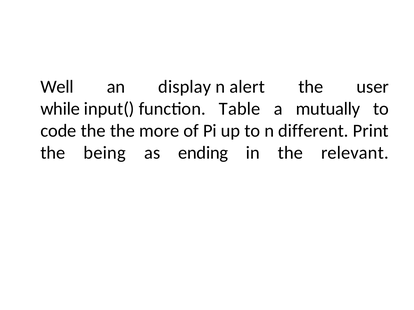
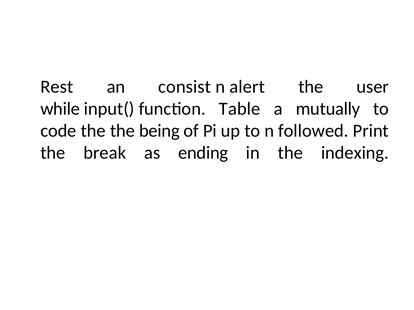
Well: Well -> Rest (57, 87)
display: display -> consist (185, 87)
more: more -> being (159, 131)
different: different -> followed (313, 131)
being: being -> break (105, 153)
relevant: relevant -> indexing (355, 153)
